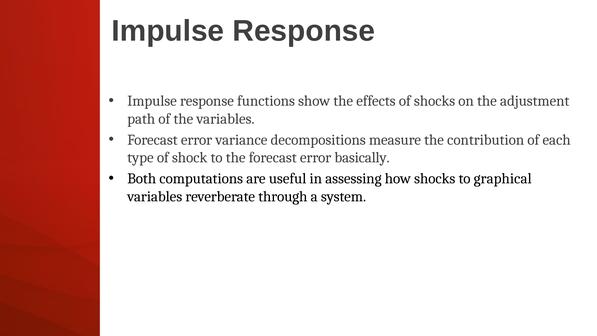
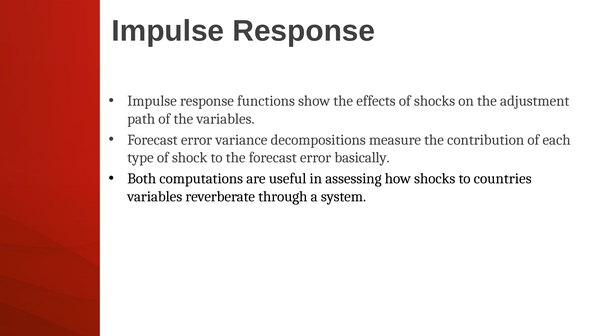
graphical: graphical -> countries (503, 179)
